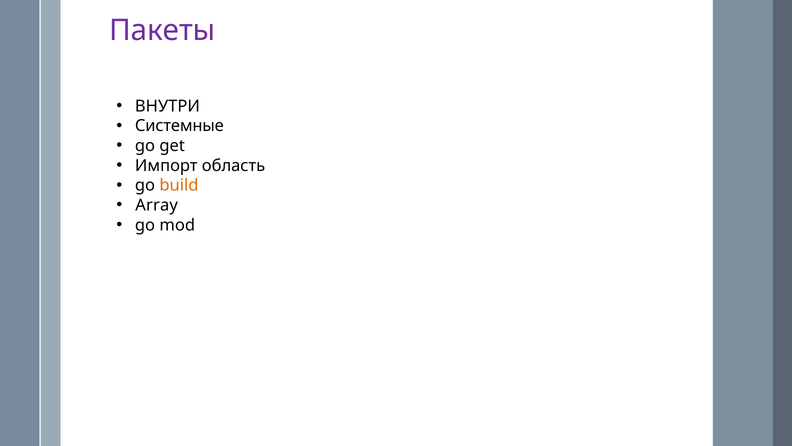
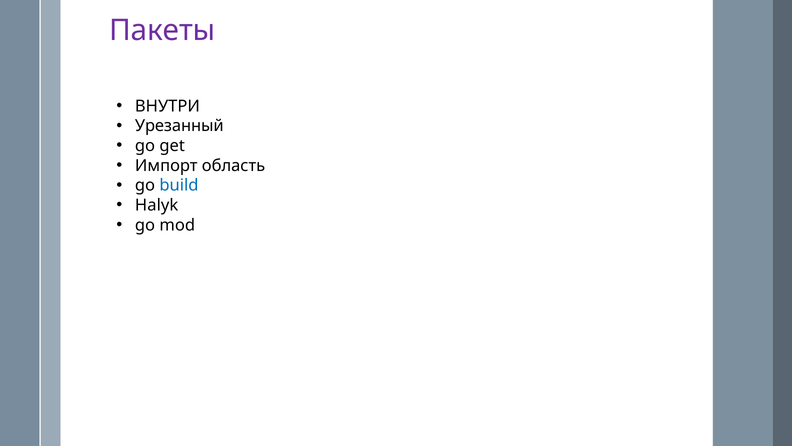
Системные: Системные -> Урезанный (179, 126)
build colour: orange -> blue (179, 185)
Array: Array -> Halyk (157, 205)
